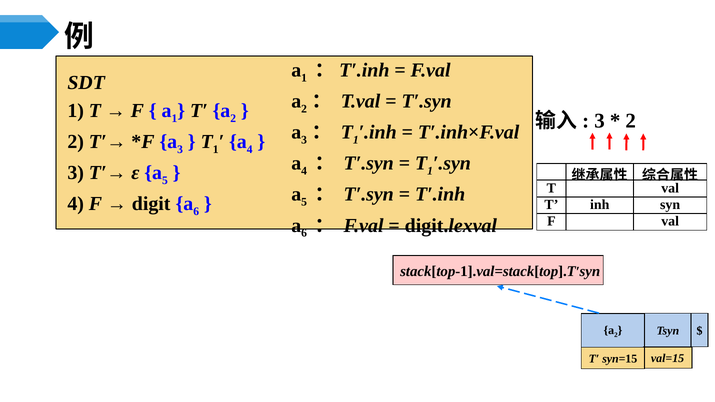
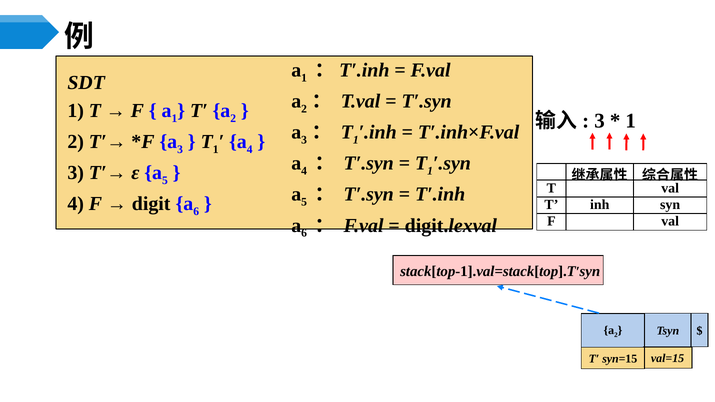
2: 2 -> 1 (631, 121)
